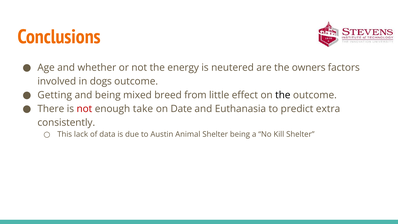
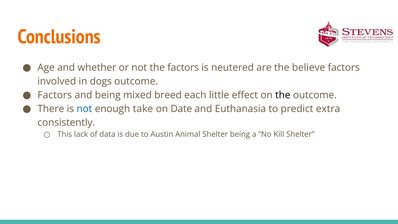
the energy: energy -> factors (183, 68)
owners: owners -> believe (309, 68)
Getting: Getting -> Factors (55, 95)
from: from -> each (195, 95)
not colour: red -> blue (84, 109)
